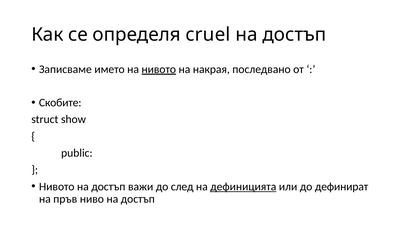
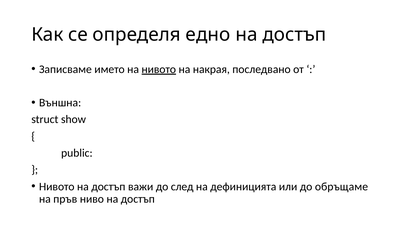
cruel: cruel -> едно (208, 35)
Скобите: Скобите -> Външна (60, 103)
дефиницията underline: present -> none (243, 187)
дефинират: дефинират -> обръщаме (341, 187)
